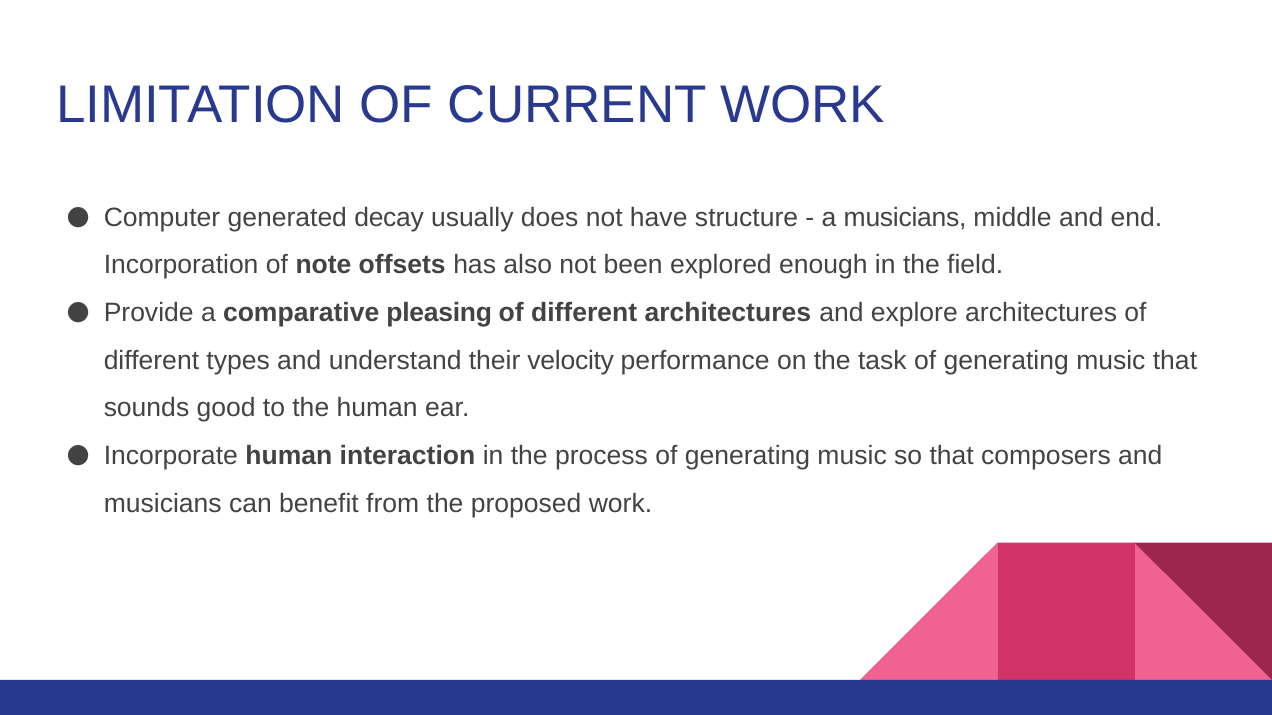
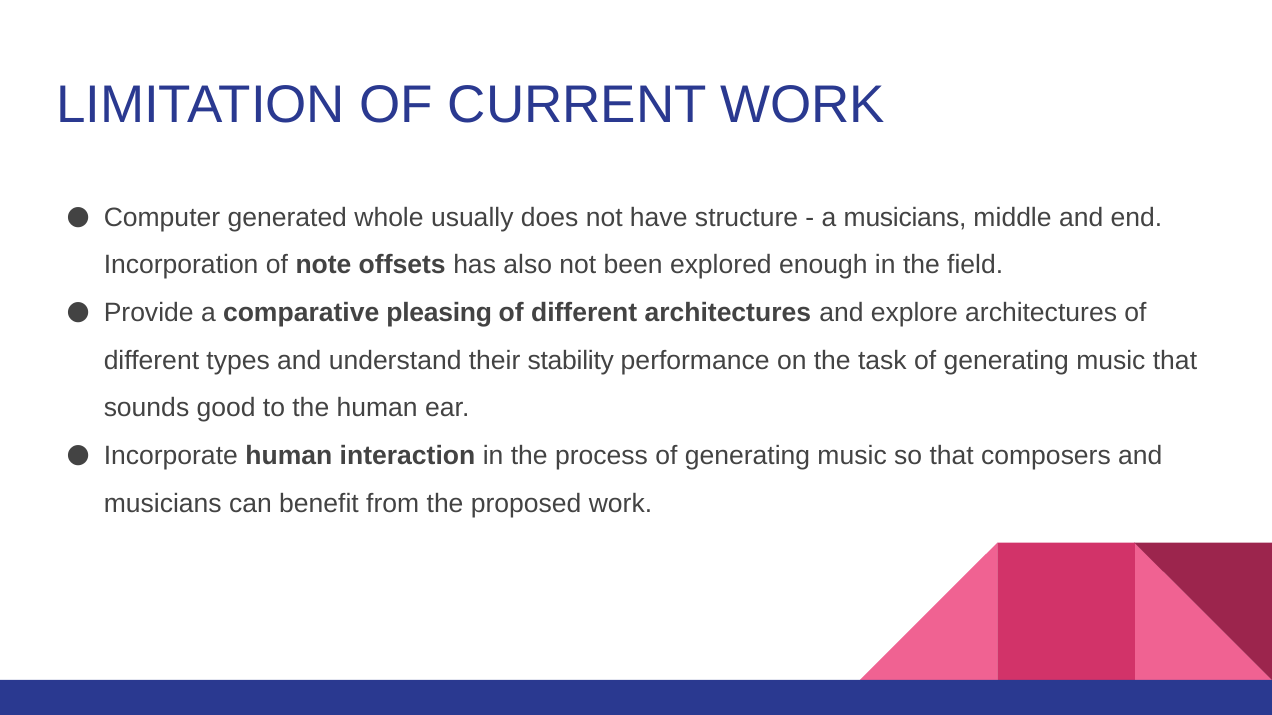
decay: decay -> whole (389, 217)
velocity: velocity -> stability (571, 361)
